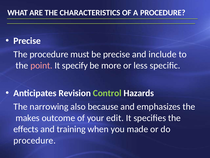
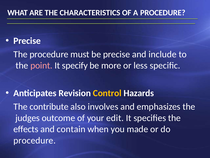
Control colour: light green -> yellow (107, 93)
narrowing: narrowing -> contribute (49, 106)
because: because -> involves (103, 106)
makes: makes -> judges (28, 118)
training: training -> contain (71, 129)
